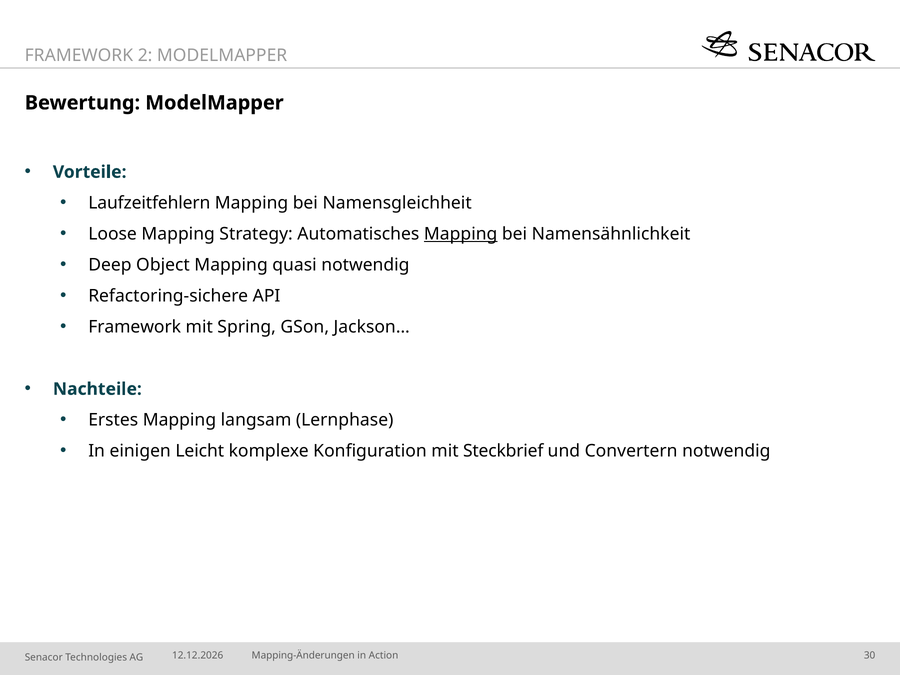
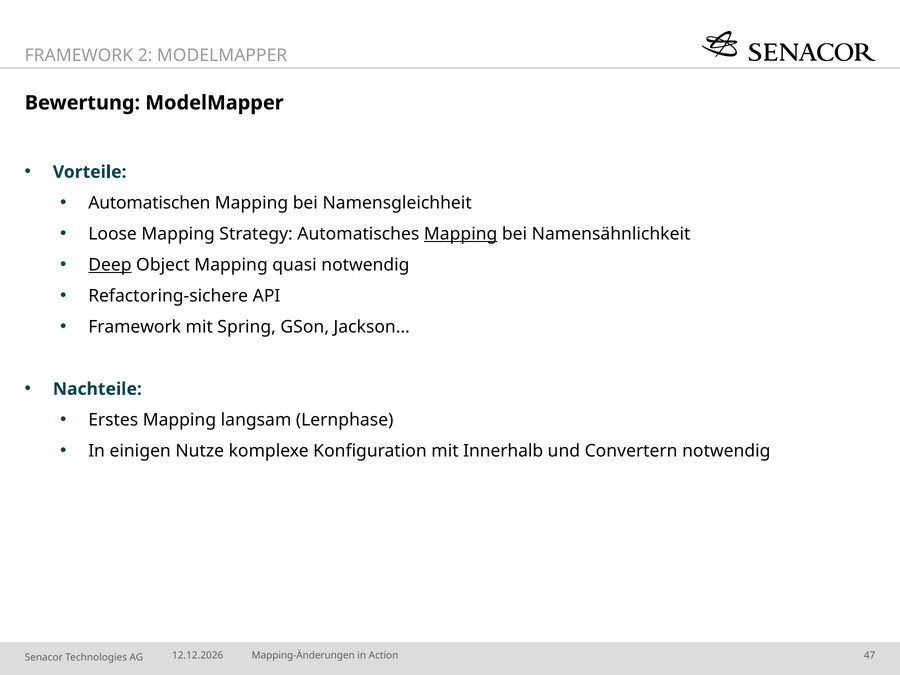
Laufzeitfehlern: Laufzeitfehlern -> Automatischen (149, 203)
Deep underline: none -> present (110, 265)
Leicht: Leicht -> Nutze (200, 451)
Steckbrief: Steckbrief -> Innerhalb (503, 451)
30: 30 -> 47 (870, 655)
